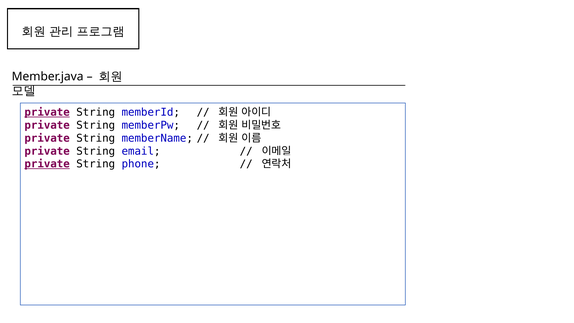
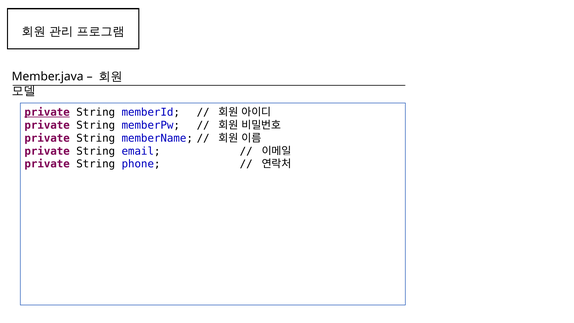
private underline: present -> none (47, 164)
